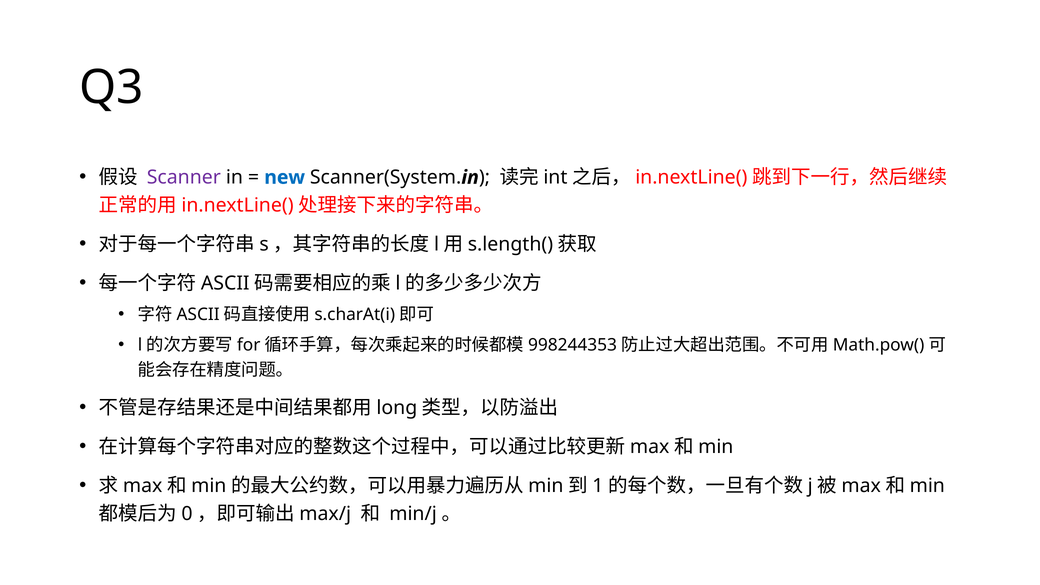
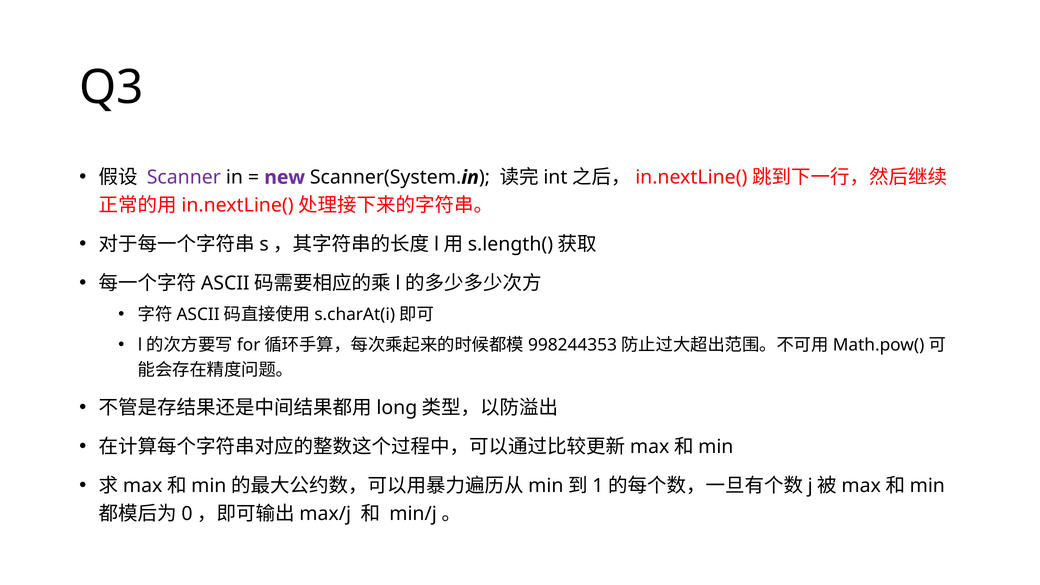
new colour: blue -> purple (285, 177)
